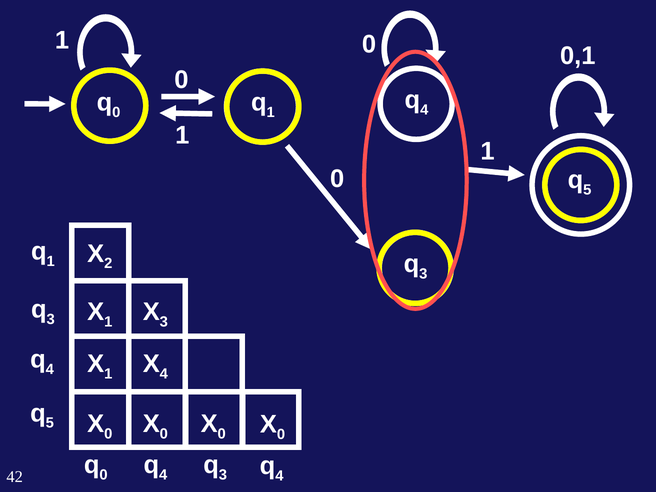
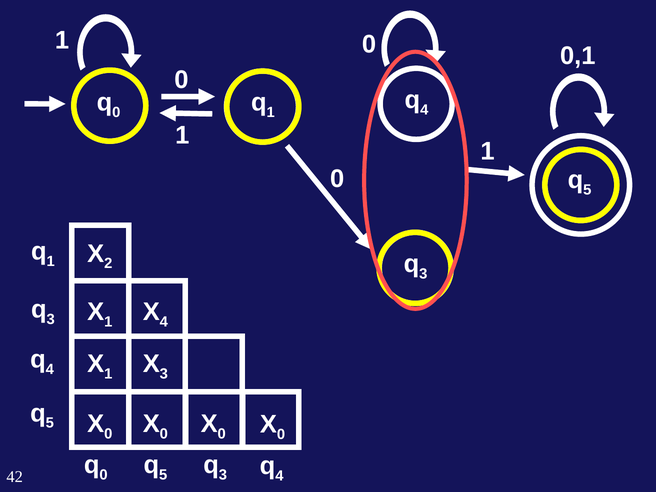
3: 3 -> 4 (164, 322)
4: 4 -> 3 (164, 374)
4: 4 -> 5 (163, 475)
